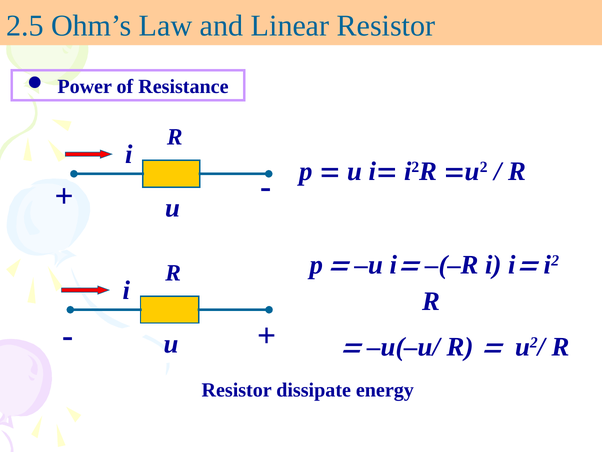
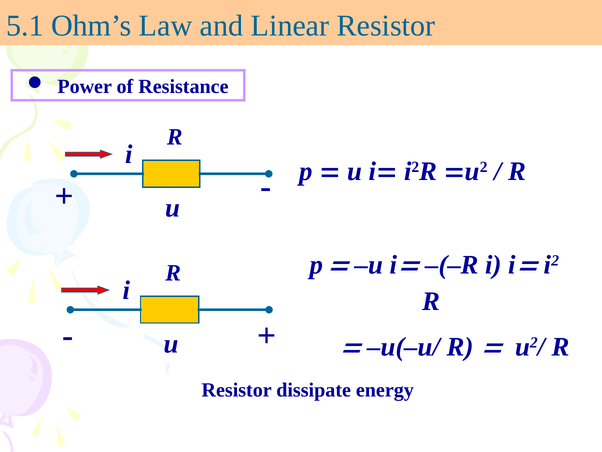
2.5: 2.5 -> 5.1 (25, 26)
